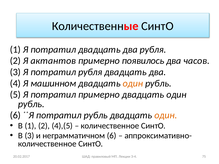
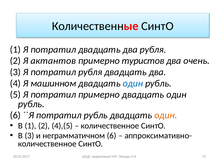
появилось: появилось -> туристов (143, 61)
часов: часов -> очень (197, 61)
один colour: orange -> blue (133, 83)
